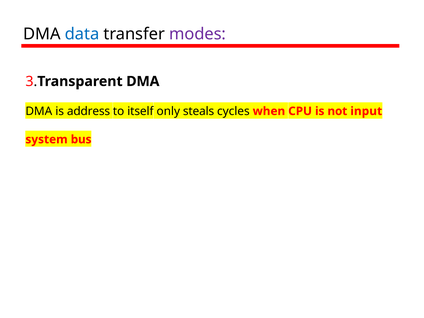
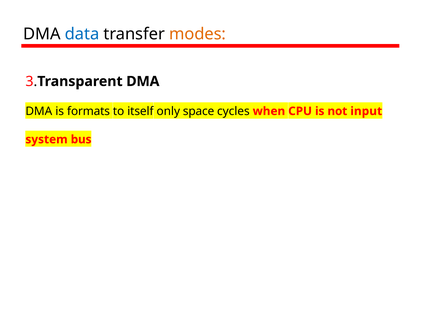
modes colour: purple -> orange (198, 34)
address: address -> formats (89, 111)
steals: steals -> space (199, 111)
